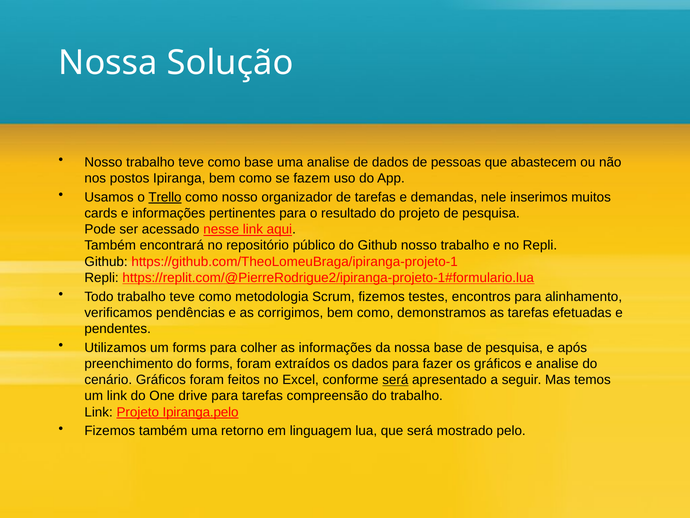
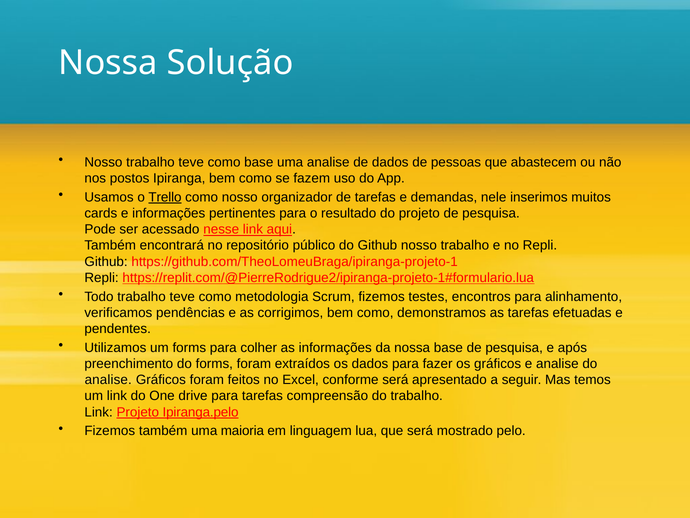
cenário: cenário -> analise (108, 380)
será underline: present -> none (395, 380)
retorno: retorno -> maioria (242, 431)
